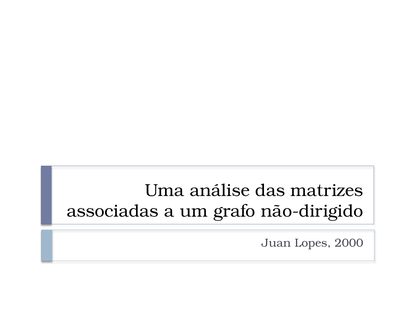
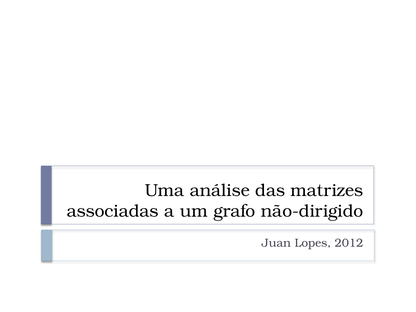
2000: 2000 -> 2012 (349, 243)
